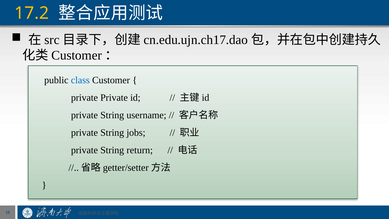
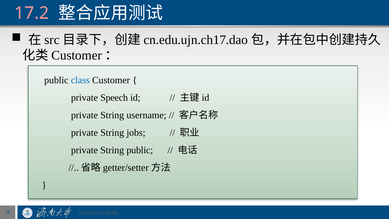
17.2 colour: yellow -> pink (32, 13)
private Private: Private -> Speech (114, 97)
String return: return -> public (140, 150)
